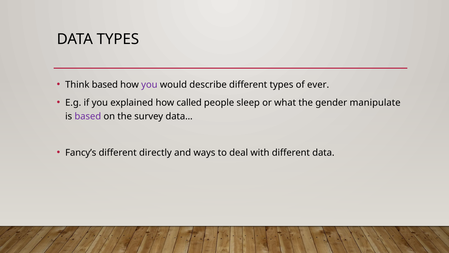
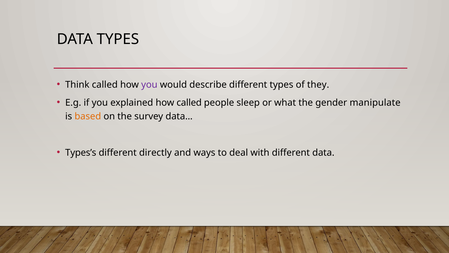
Think based: based -> called (105, 84)
ever: ever -> they (318, 84)
based colour: purple -> orange (88, 116)
Fancy’s: Fancy’s -> Types’s (81, 152)
